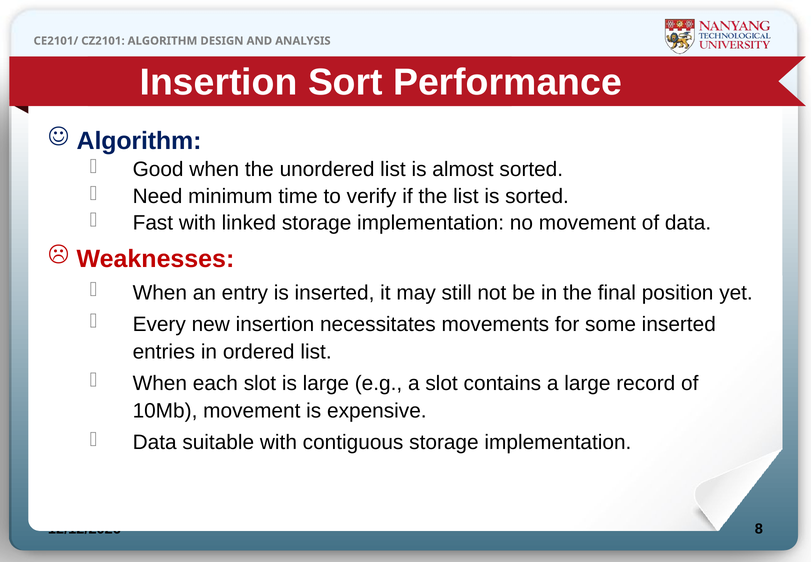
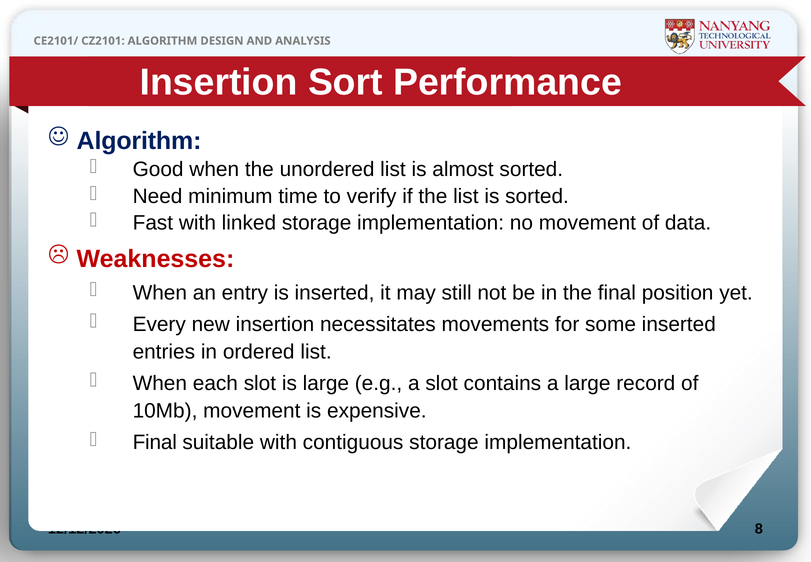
Data: Data -> Final (155, 442)
